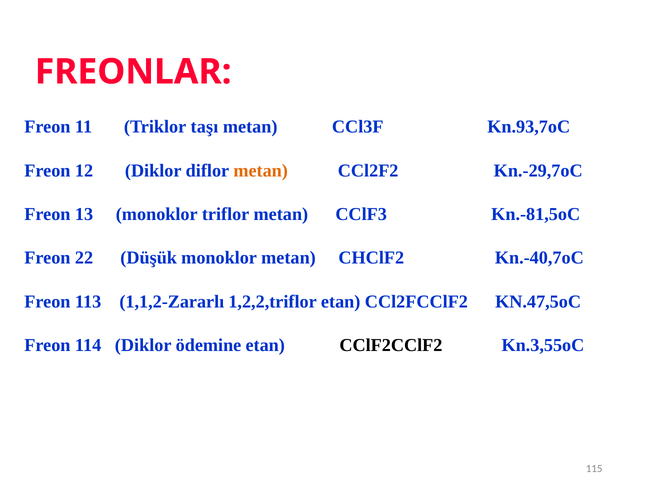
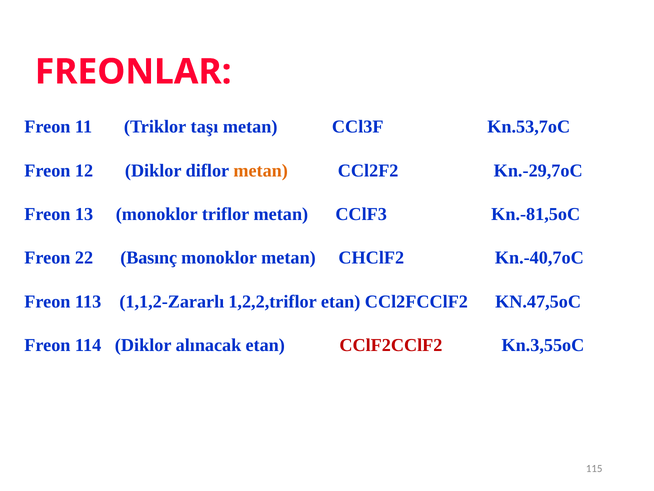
Kn.93,7oC: Kn.93,7oC -> Kn.53,7oC (529, 127)
Düşük: Düşük -> Basınç (149, 258)
ödemine: ödemine -> alınacak (209, 345)
CClF2CClF2 colour: black -> red (391, 345)
